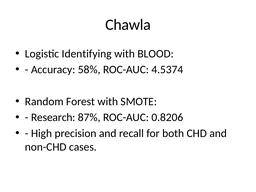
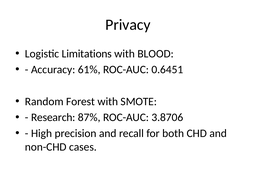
Chawla: Chawla -> Privacy (128, 25)
Identifying: Identifying -> Limitations (87, 54)
58%: 58% -> 61% (89, 70)
4.5374: 4.5374 -> 0.6451 (167, 70)
0.8206: 0.8206 -> 3.8706 (167, 117)
